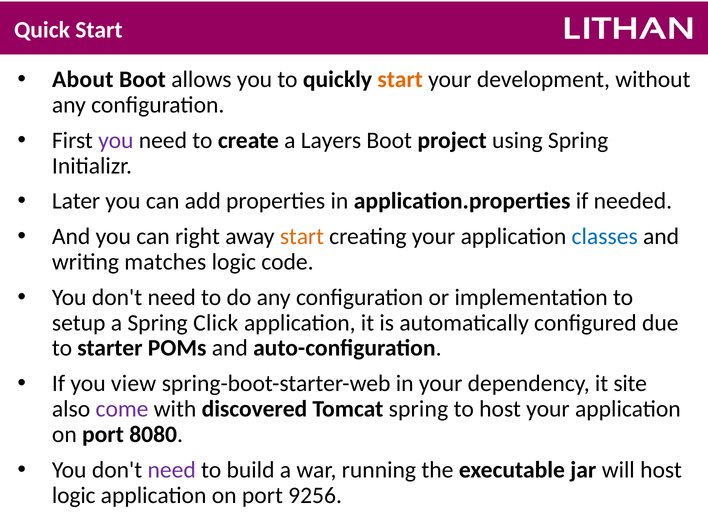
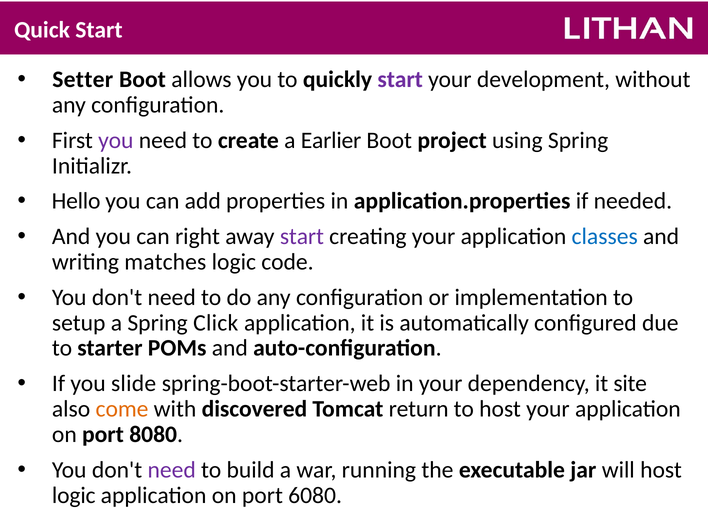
About: About -> Setter (83, 80)
start colour: orange -> purple (400, 80)
Layers: Layers -> Earlier (331, 140)
Later: Later -> Hello (76, 201)
start colour: orange -> purple (302, 236)
view: view -> slide (134, 384)
come colour: purple -> orange (122, 409)
Tomcat spring: spring -> return (419, 409)
9256: 9256 -> 6080 (315, 495)
